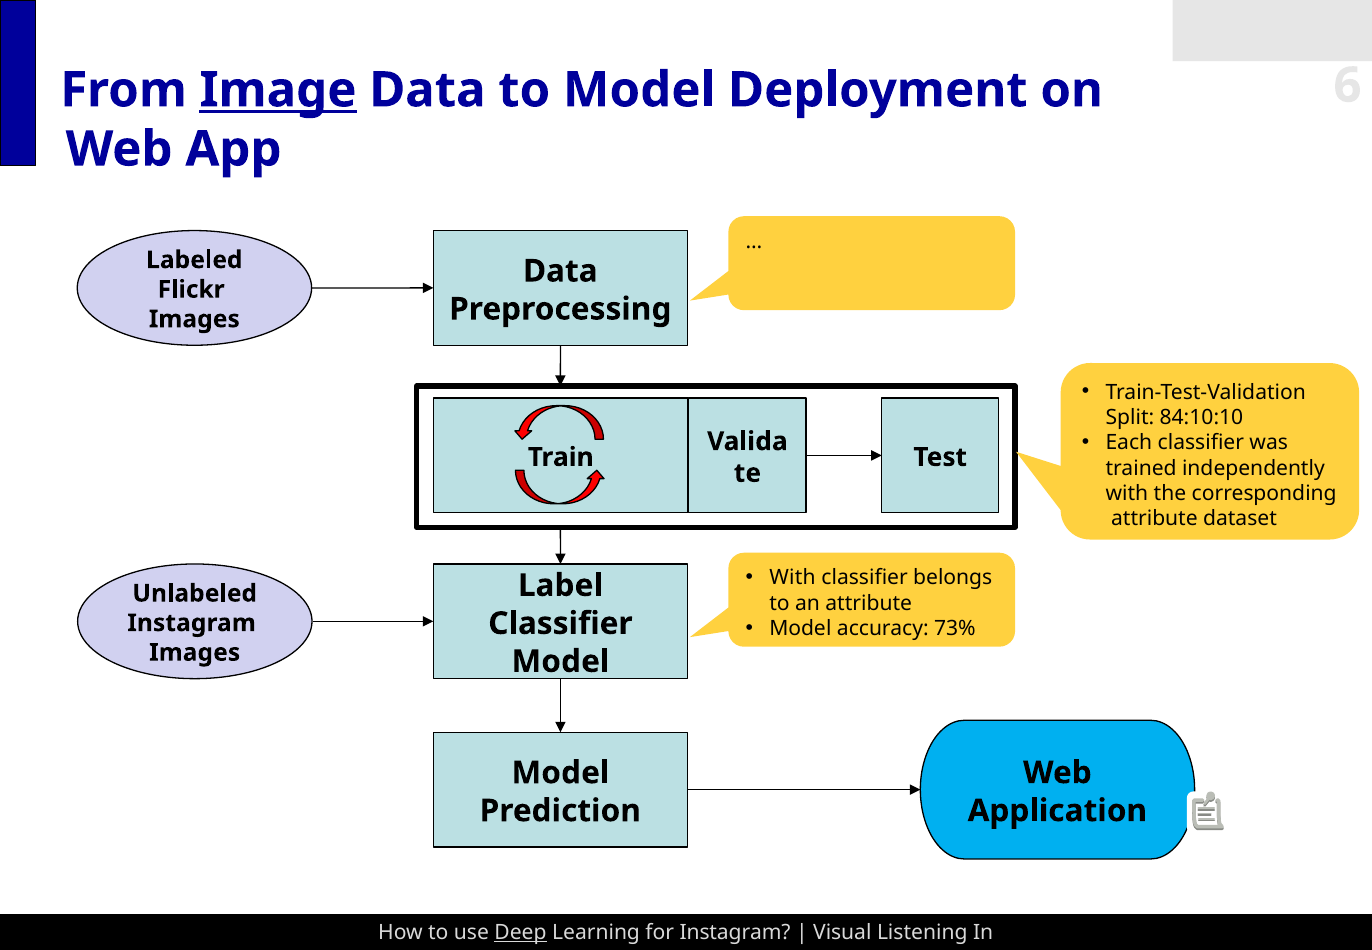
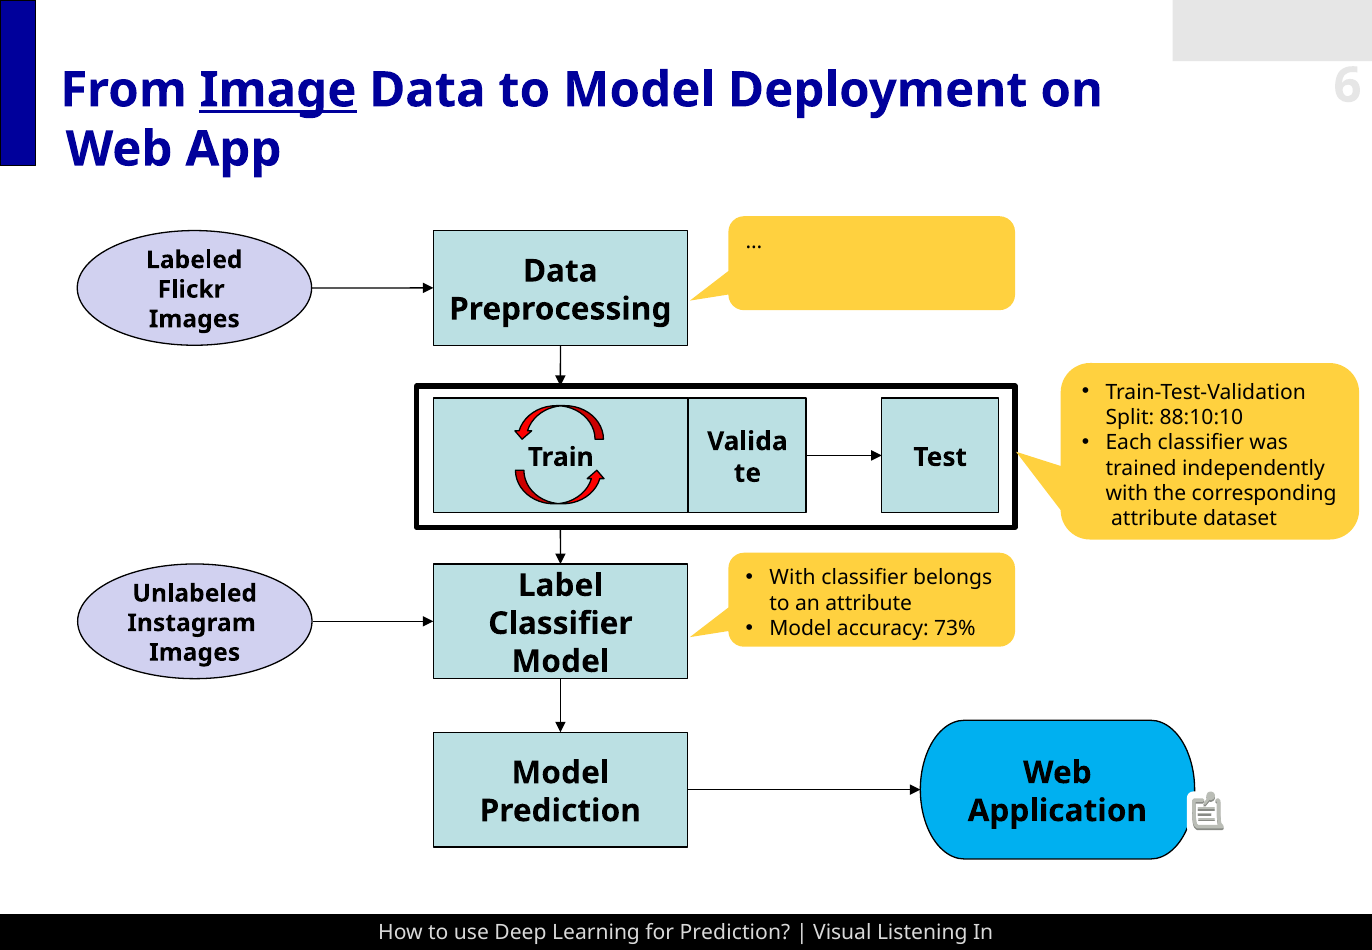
84:10:10: 84:10:10 -> 88:10:10 (1201, 417)
Deep underline: present -> none (520, 932)
for Instagram: Instagram -> Prediction (735, 932)
